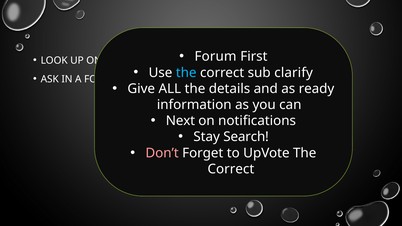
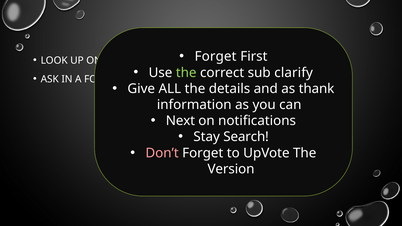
Forum: Forum -> Forget (216, 57)
the colour: light blue -> light green (186, 73)
ready: ready -> thank (317, 89)
Correct: Correct -> Version (231, 169)
